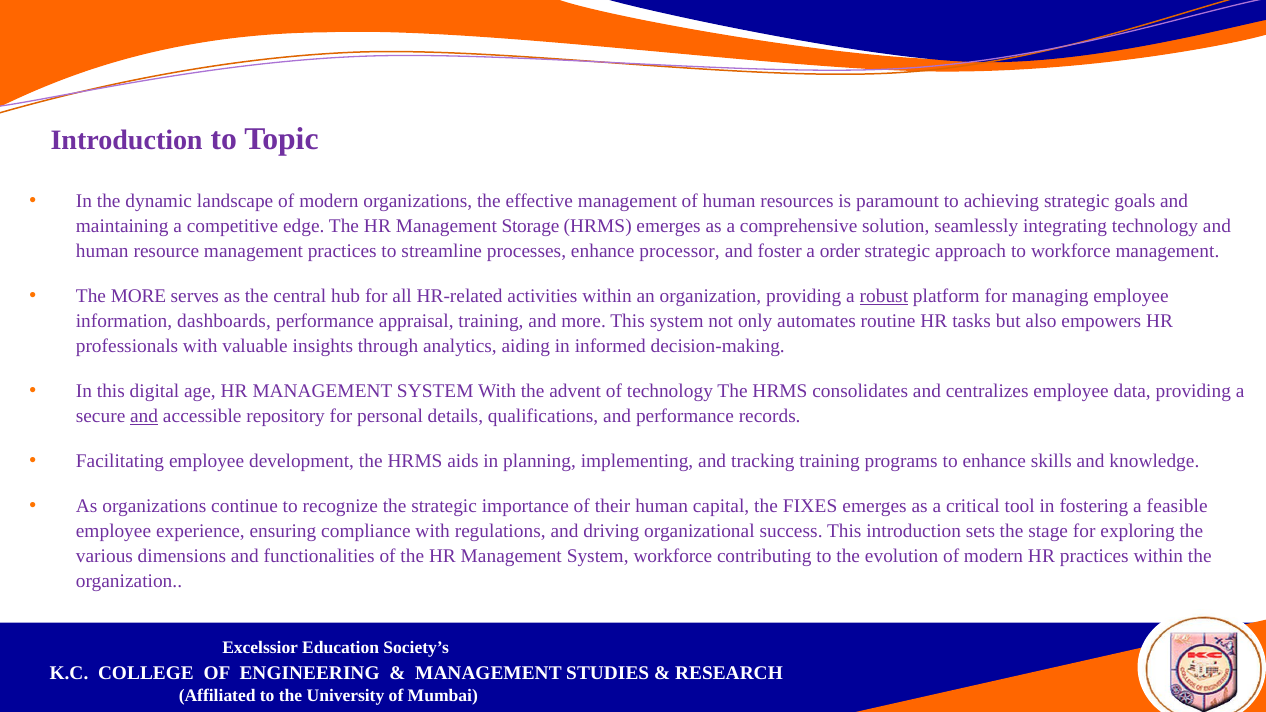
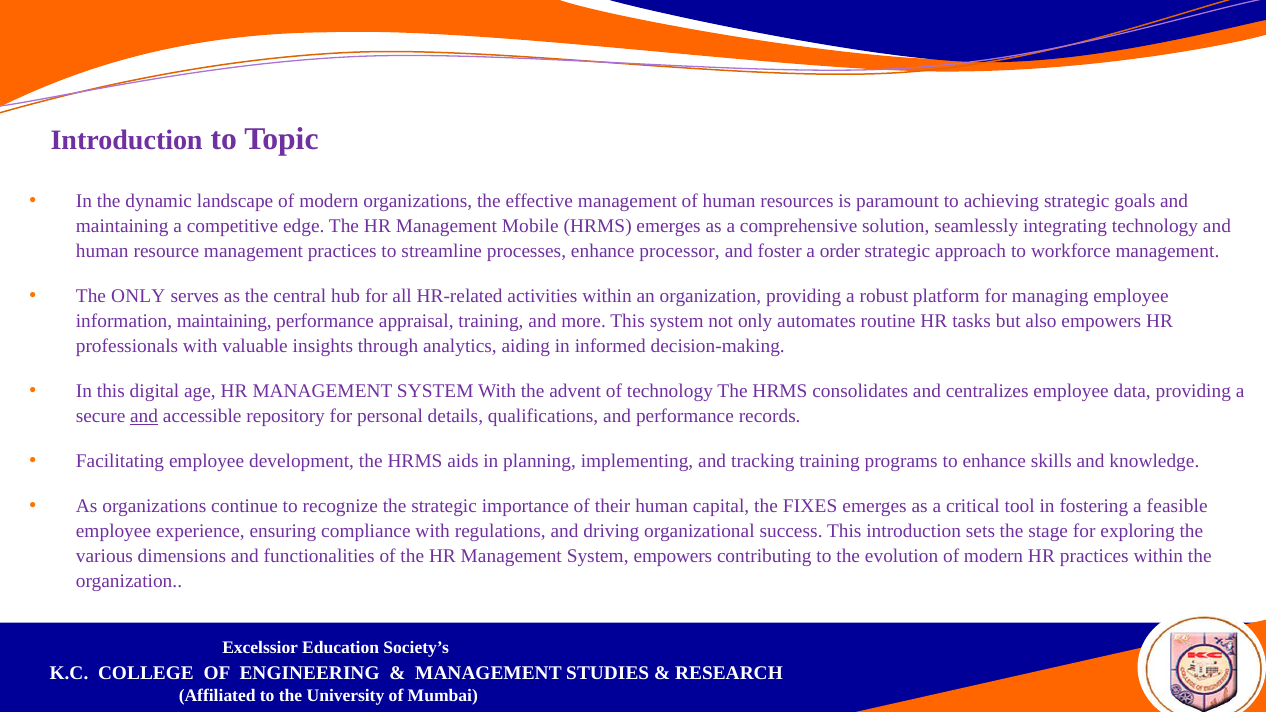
Storage: Storage -> Mobile (530, 226)
The MORE: MORE -> ONLY (138, 296)
robust underline: present -> none (884, 296)
information dashboards: dashboards -> maintaining (224, 321)
System workforce: workforce -> empowers (673, 556)
